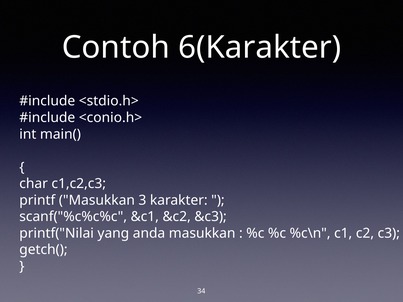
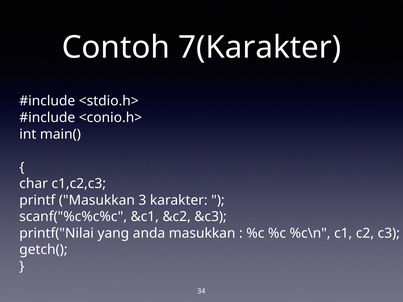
6(Karakter: 6(Karakter -> 7(Karakter (260, 48)
